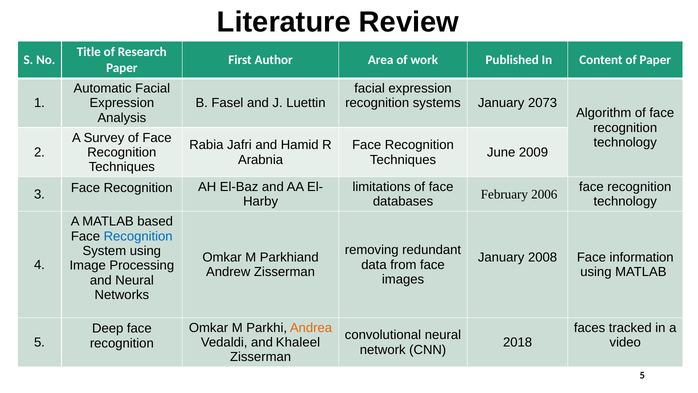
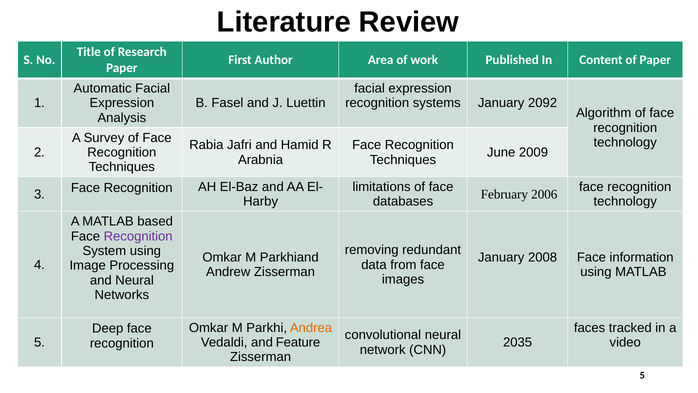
2073: 2073 -> 2092 (543, 103)
Recognition colour: blue -> purple (138, 236)
Khaleel: Khaleel -> Feature (298, 342)
2018: 2018 -> 2035 (518, 342)
